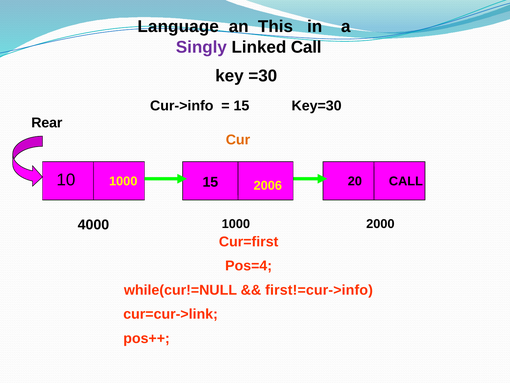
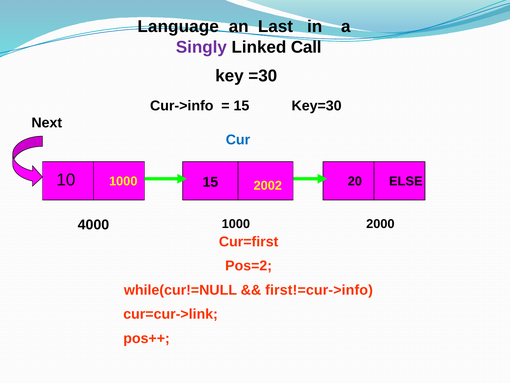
This: This -> Last (275, 27)
Rear: Rear -> Next (47, 123)
Cur colour: orange -> blue (238, 140)
15 CALL: CALL -> ELSE (406, 181)
2006: 2006 -> 2002 (268, 185)
Pos=4: Pos=4 -> Pos=2 (249, 266)
